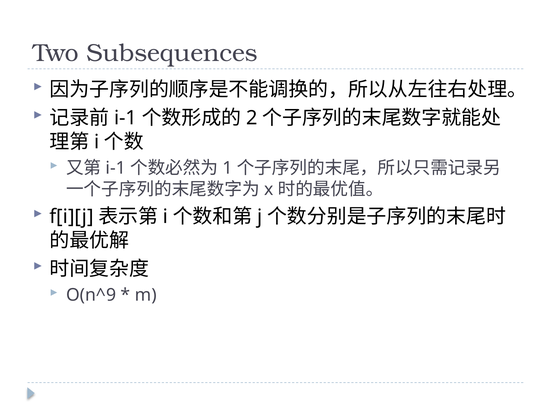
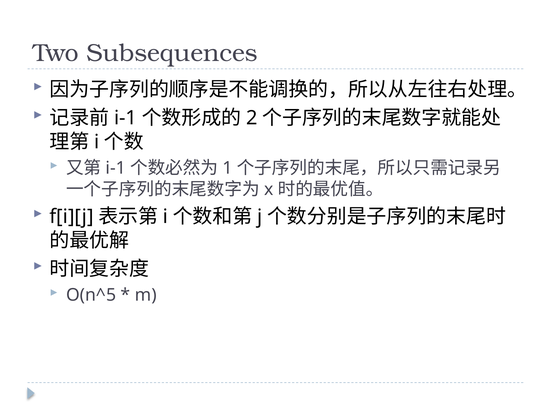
O(n^9: O(n^9 -> O(n^5 (91, 295)
